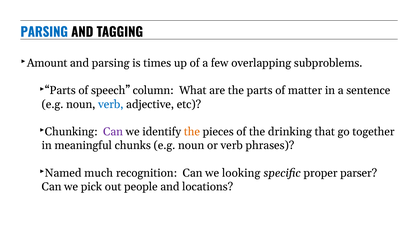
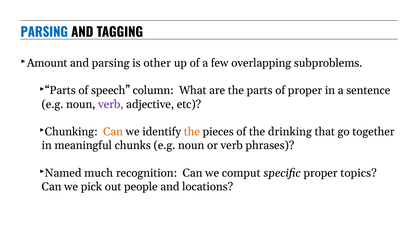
times: times -> other (157, 63)
of matter: matter -> proper (305, 90)
verb colour: blue -> purple (111, 104)
Can colour: purple -> orange (113, 132)
looking: looking -> comput (241, 173)
parser: parser -> topics (359, 173)
